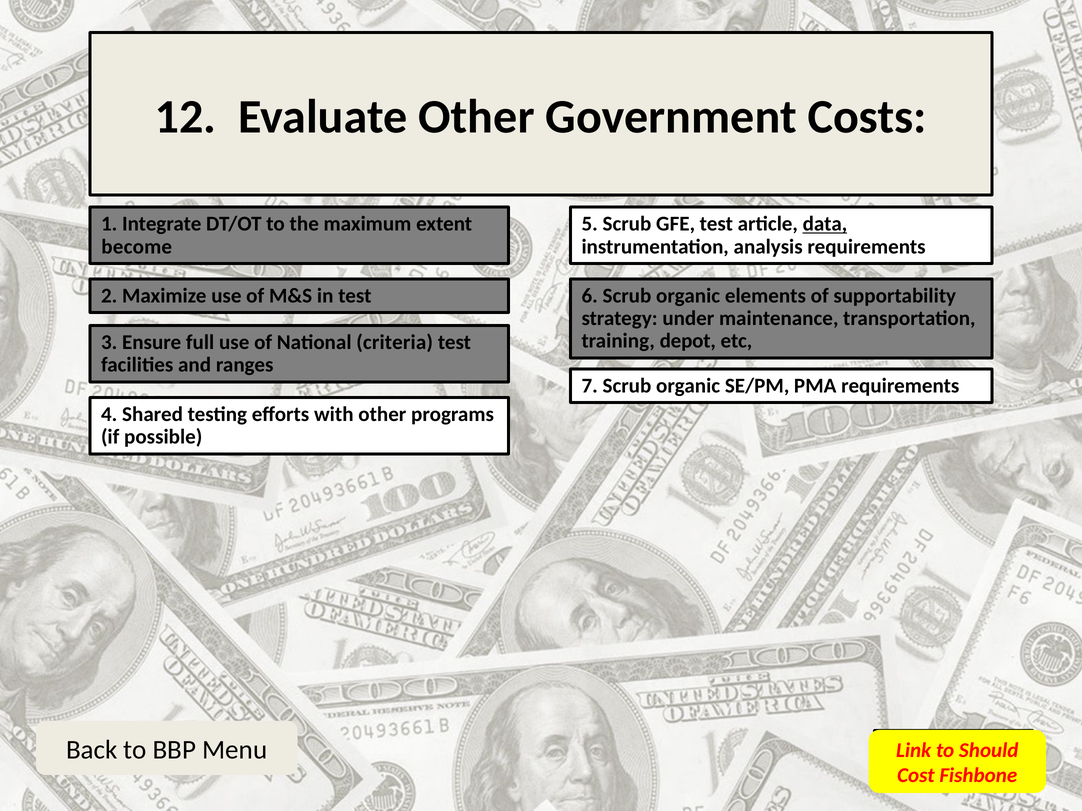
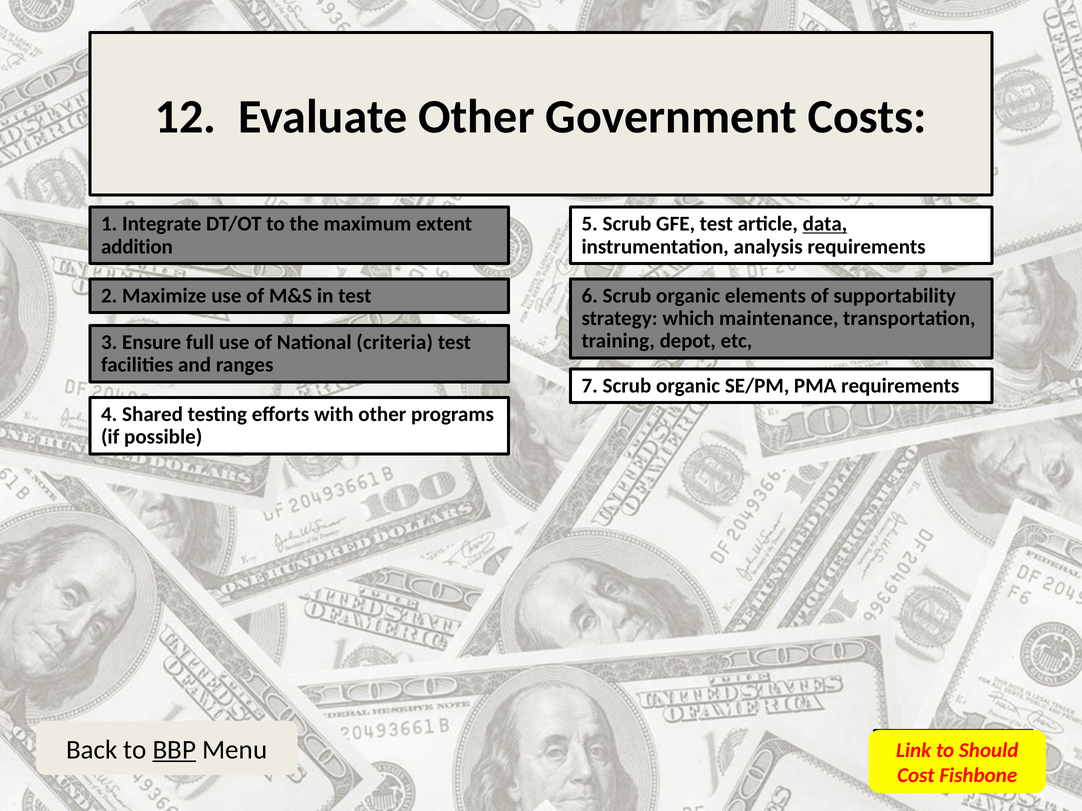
become: become -> addition (137, 247)
under: under -> which (688, 319)
BBP underline: none -> present (174, 750)
